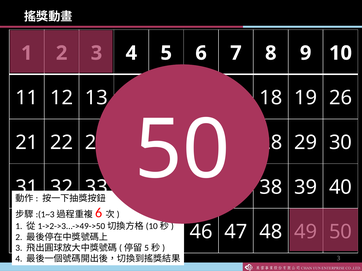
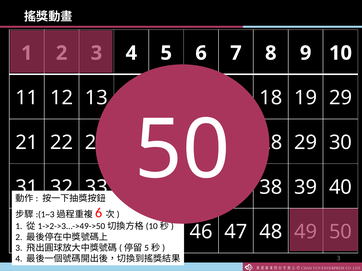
19 26: 26 -> 29 (341, 98)
